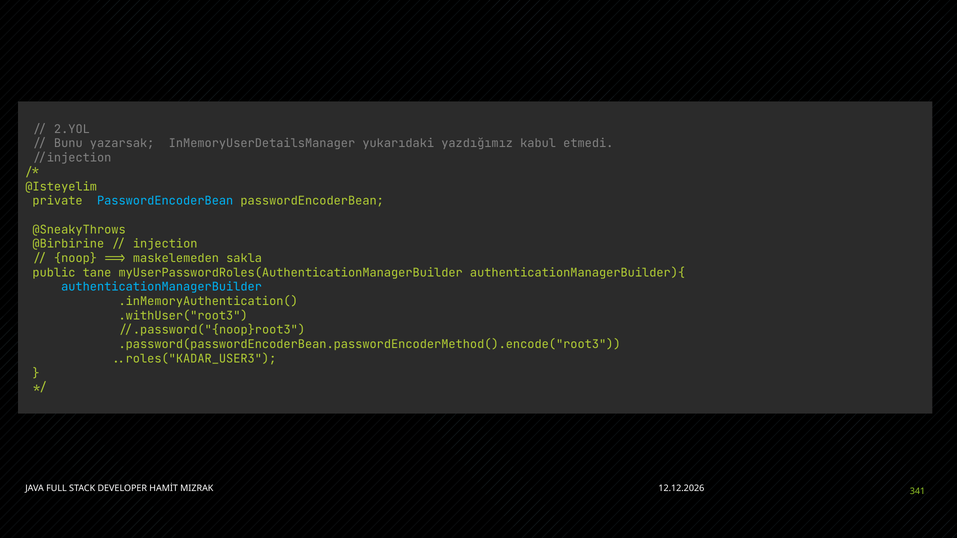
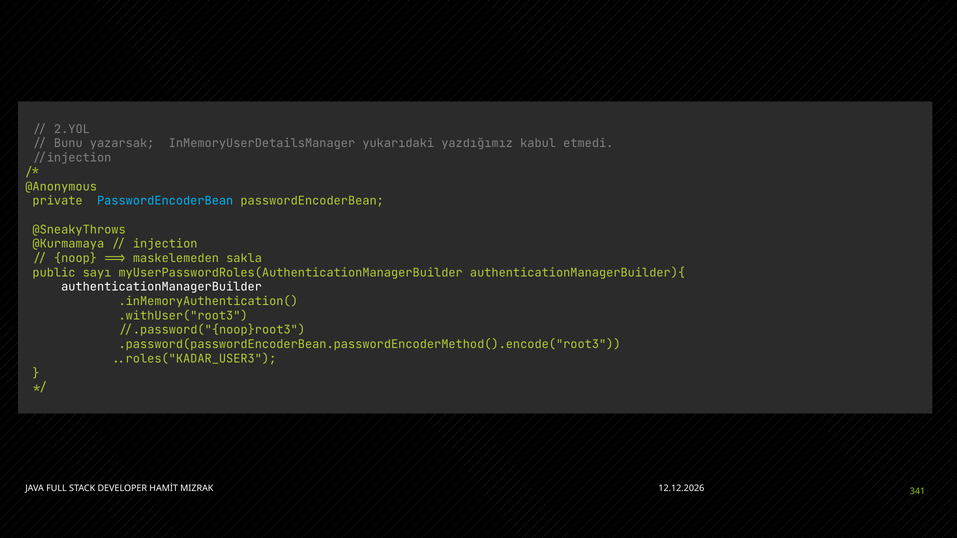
@Isteyelim: @Isteyelim -> @Anonymous (61, 187)
@Birbirine: @Birbirine -> @Kurmamaya (68, 244)
tane: tane -> sayı (97, 273)
authenticationManagerBuilder colour: light blue -> white (162, 287)
